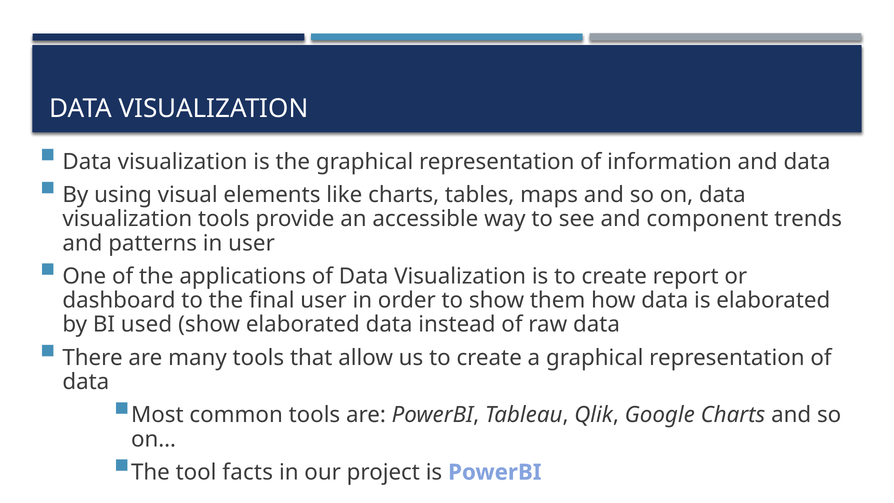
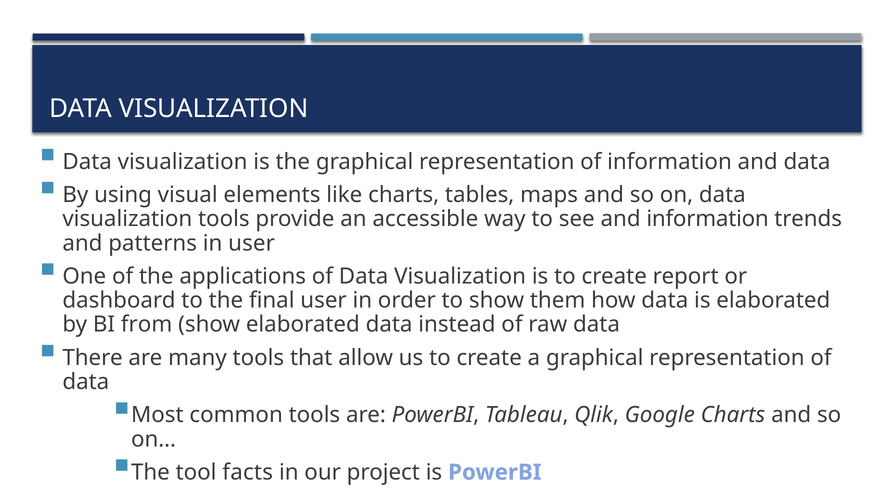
and component: component -> information (708, 219)
used: used -> from (147, 324)
